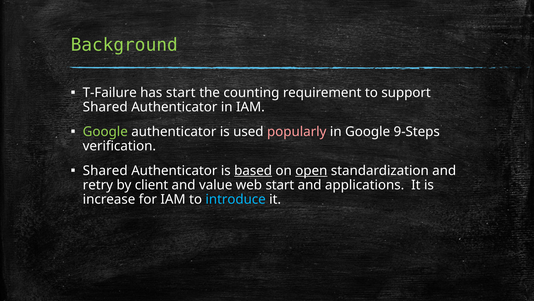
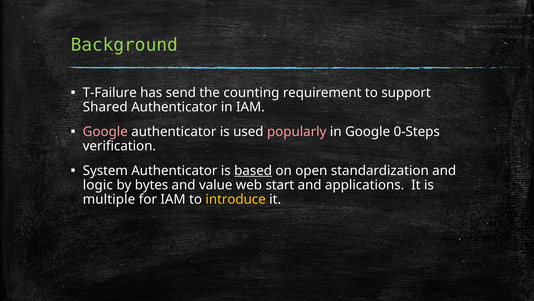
has start: start -> send (181, 93)
Google colour: light green -> pink (105, 131)
9-Steps: 9-Steps -> 0-Steps (417, 131)
Shared: Shared -> System (105, 170)
open underline: present -> none (311, 170)
retry: retry -> logic (98, 185)
client: client -> bytes (151, 185)
increase: increase -> multiple (109, 199)
introduce colour: light blue -> yellow (236, 199)
